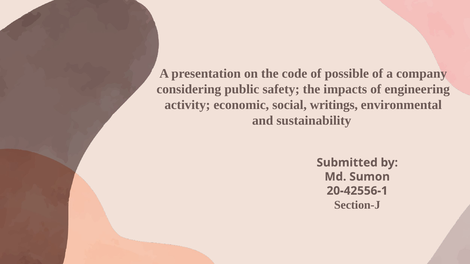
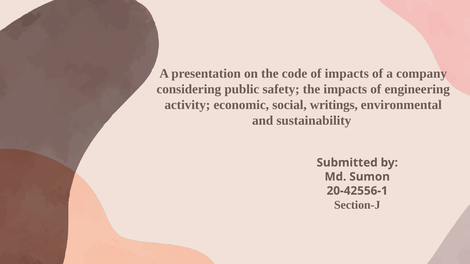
of possible: possible -> impacts (347, 74)
